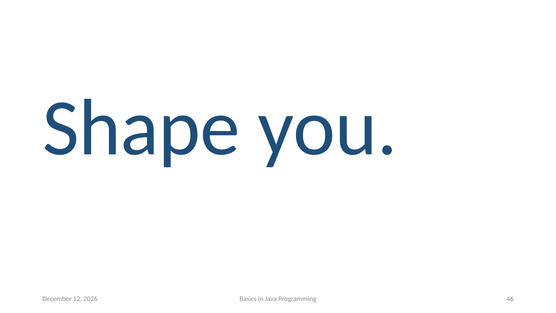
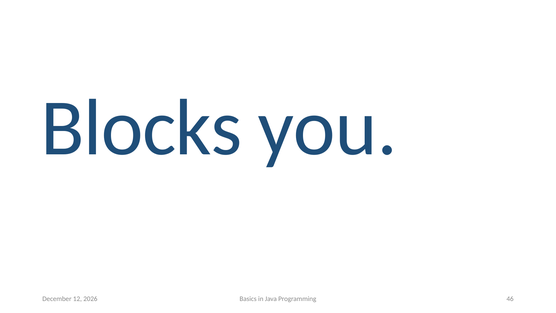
Shape: Shape -> Blocks (141, 128)
